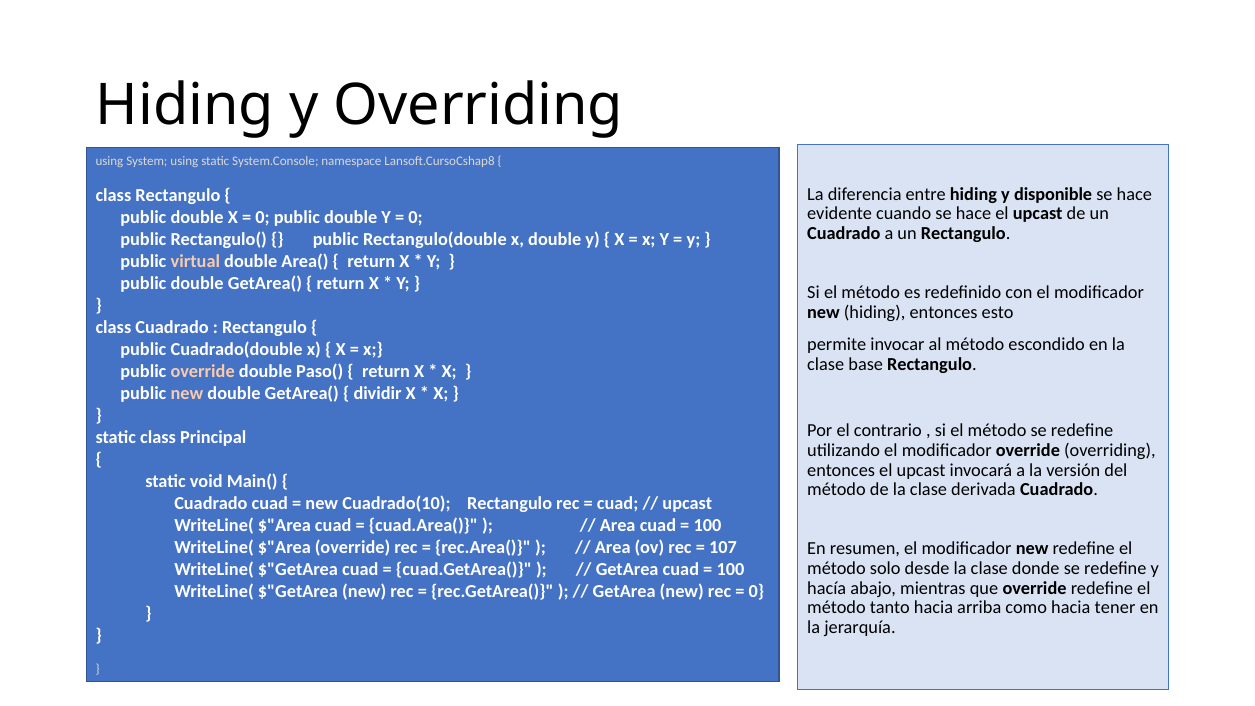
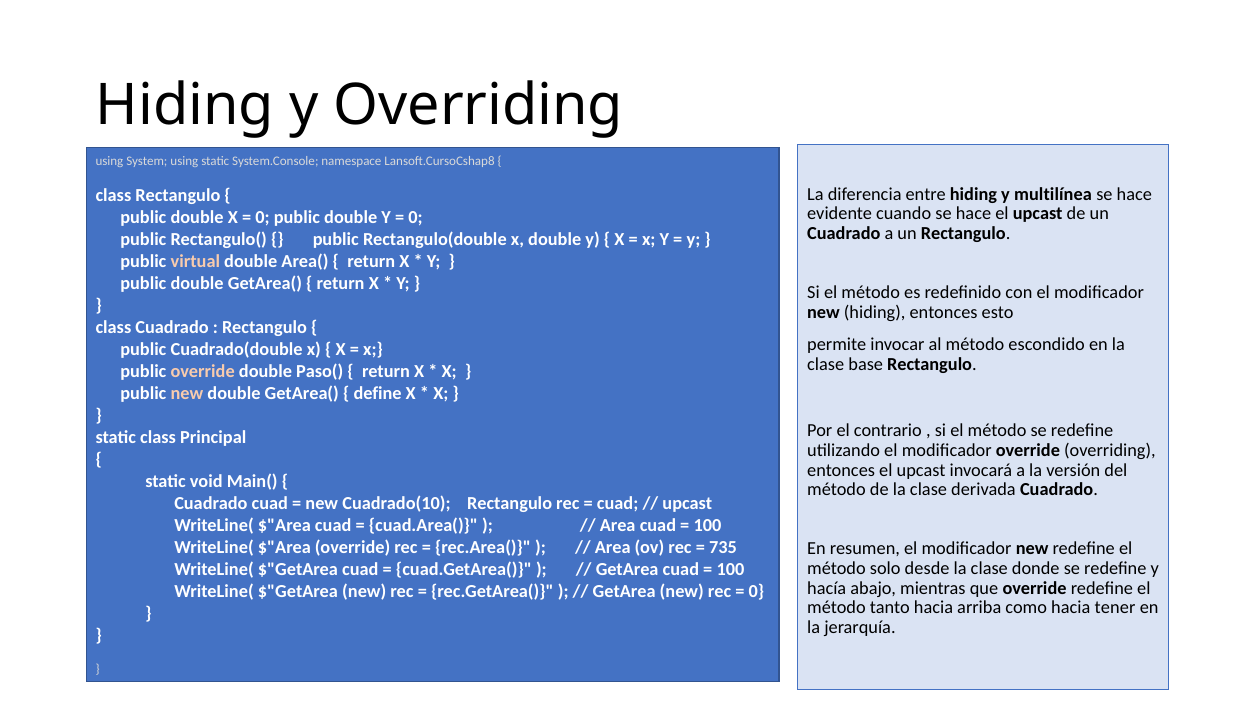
disponible: disponible -> multilínea (1053, 194)
dividir: dividir -> define (378, 394)
107: 107 -> 735 (723, 548)
